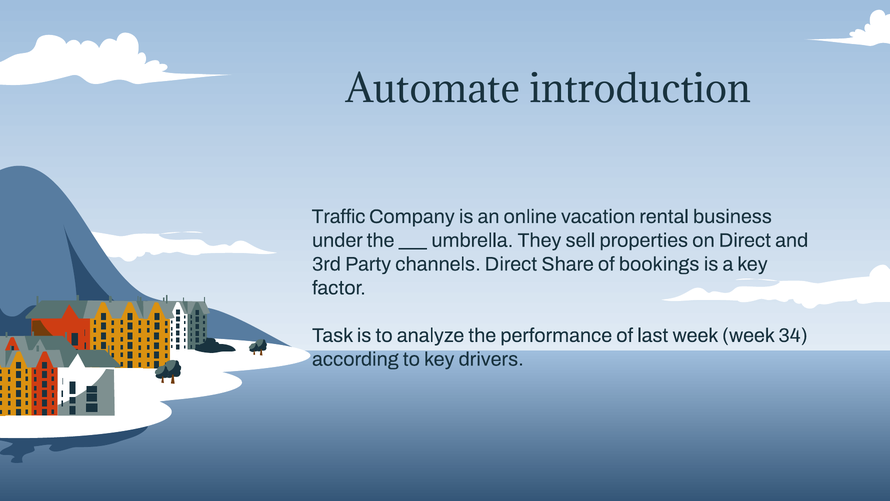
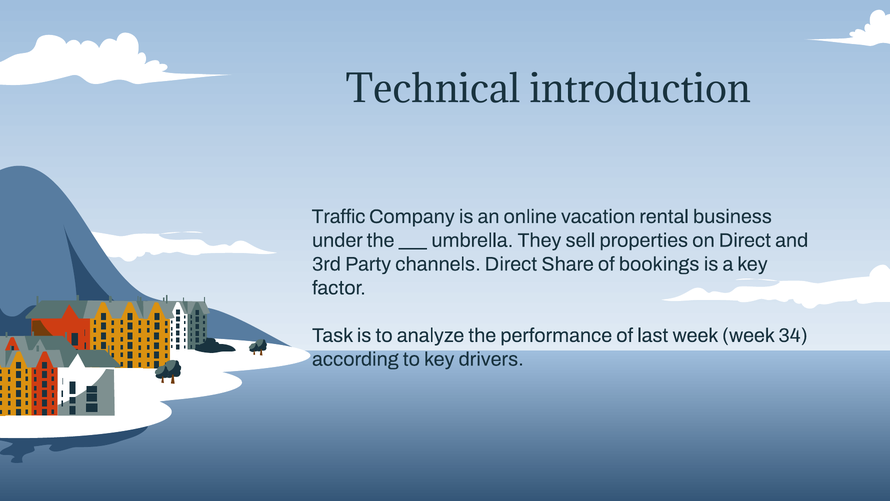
Automate: Automate -> Technical (433, 90)
